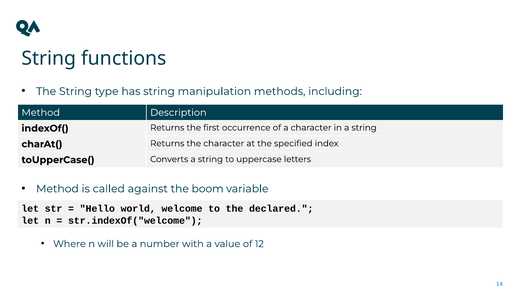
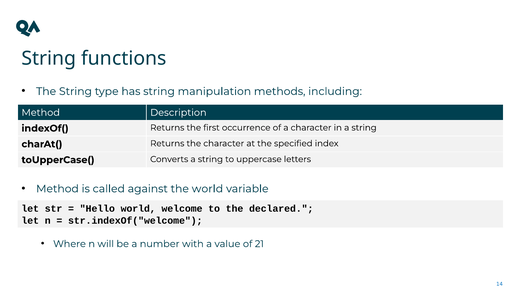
the boom: boom -> world (207, 189)
12: 12 -> 21 (259, 244)
